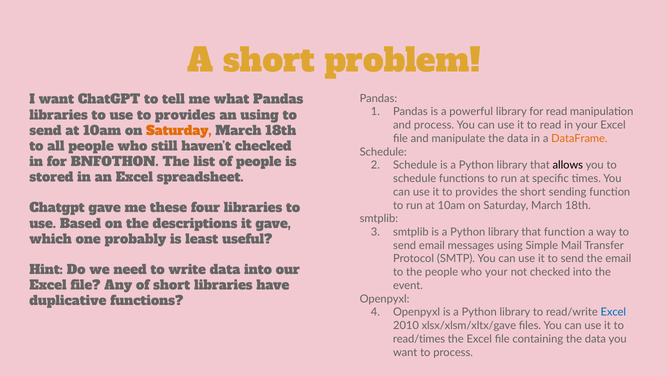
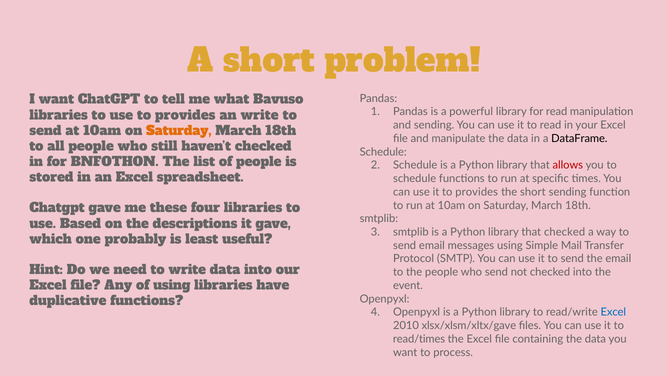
what Pandas: Pandas -> Bavuso (278, 100)
an using: using -> write (260, 115)
and process: process -> sending (434, 125)
DataFrame colour: orange -> black (579, 138)
allows colour: black -> red (568, 165)
that function: function -> checked (565, 232)
who your: your -> send (496, 272)
of short: short -> using (172, 285)
